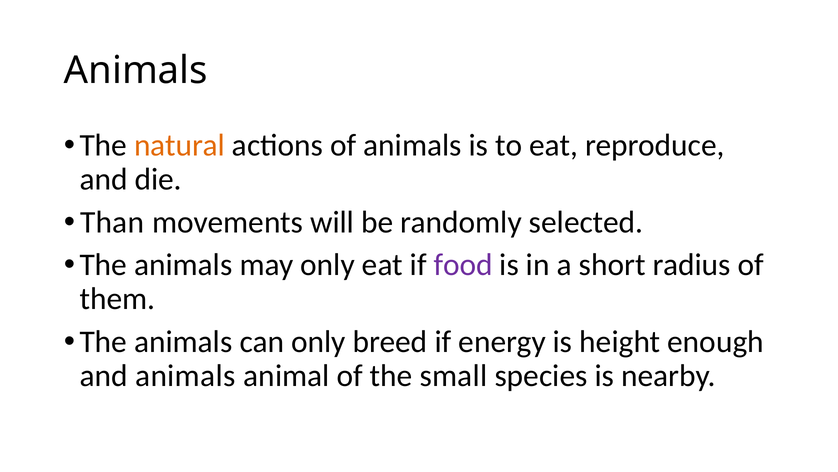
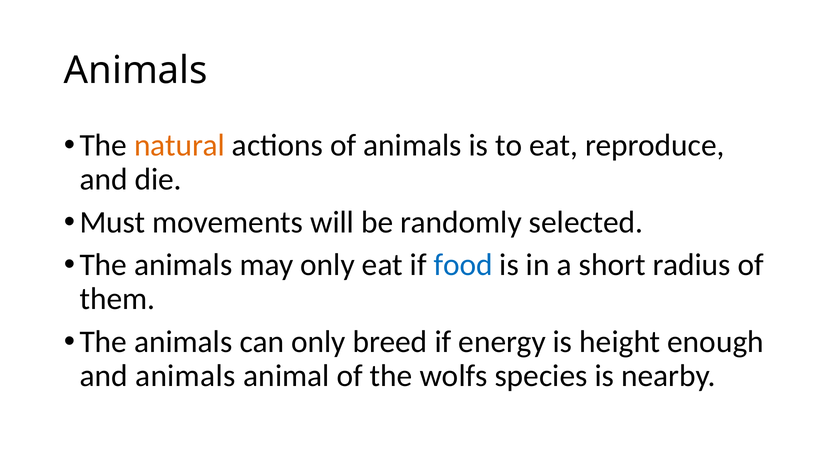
Than: Than -> Must (112, 222)
food colour: purple -> blue (463, 265)
small: small -> wolfs (454, 375)
